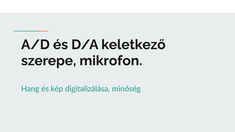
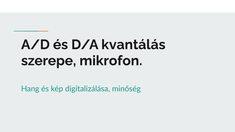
keletkező: keletkező -> kvantálás (133, 45)
